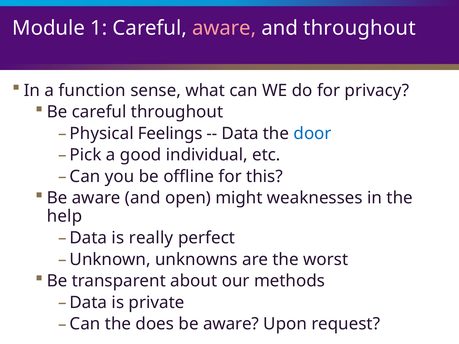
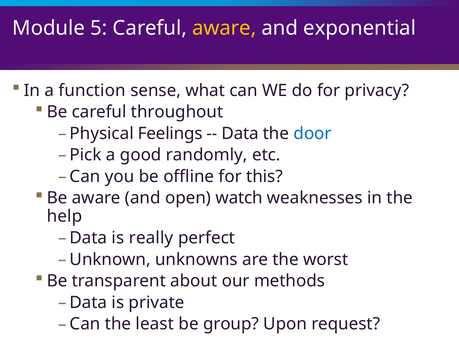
1: 1 -> 5 (99, 28)
aware colour: pink -> yellow (224, 28)
and throughout: throughout -> exponential (360, 28)
individual: individual -> randomly (207, 155)
might: might -> watch (239, 198)
does: does -> least (155, 324)
aware: aware -> group (231, 324)
